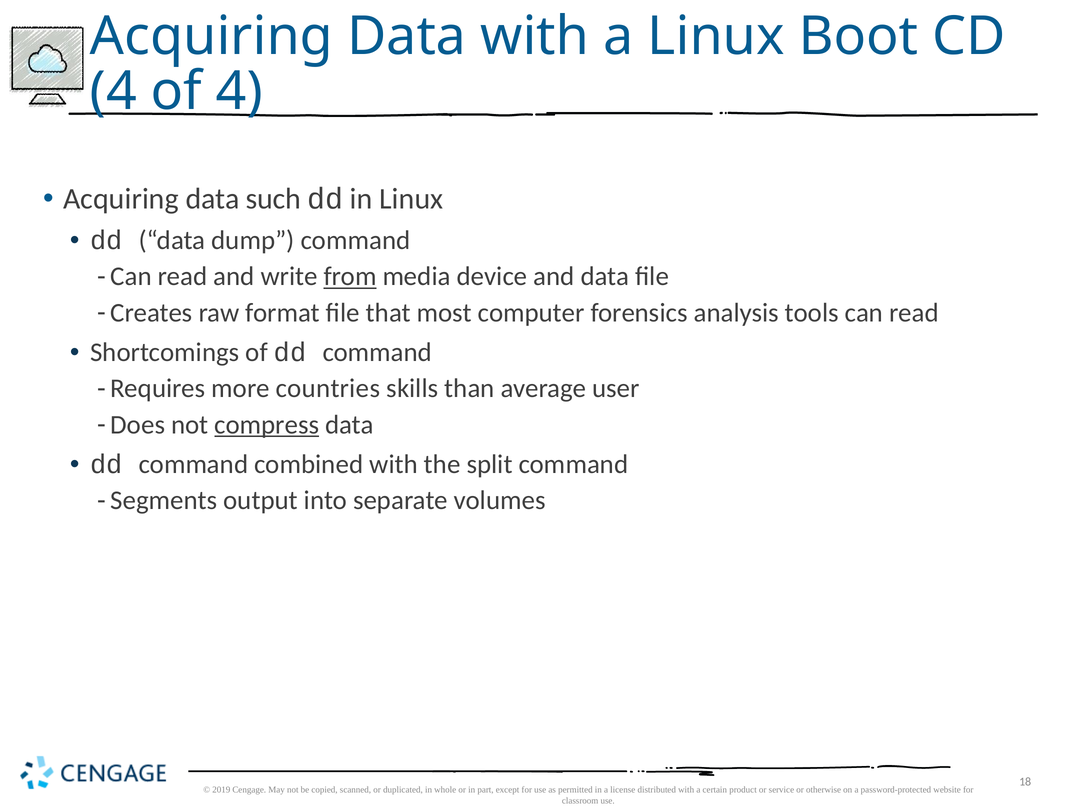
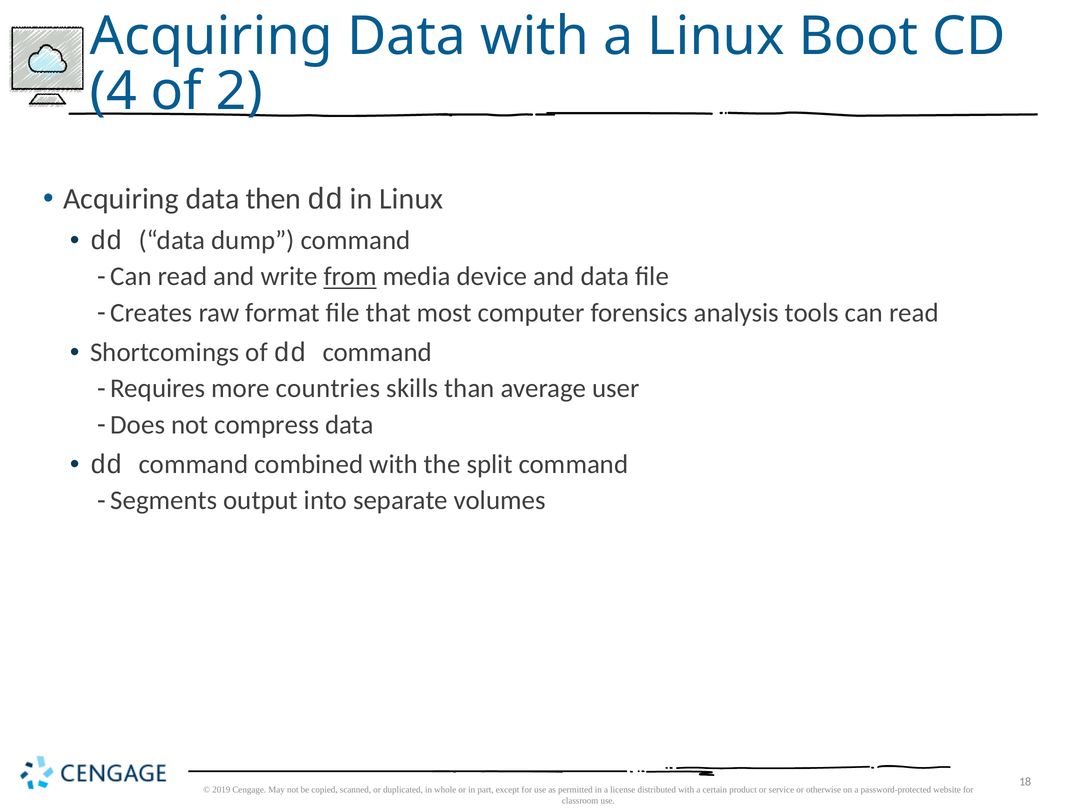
of 4: 4 -> 2 (239, 92)
such: such -> then (273, 199)
compress underline: present -> none (267, 424)
